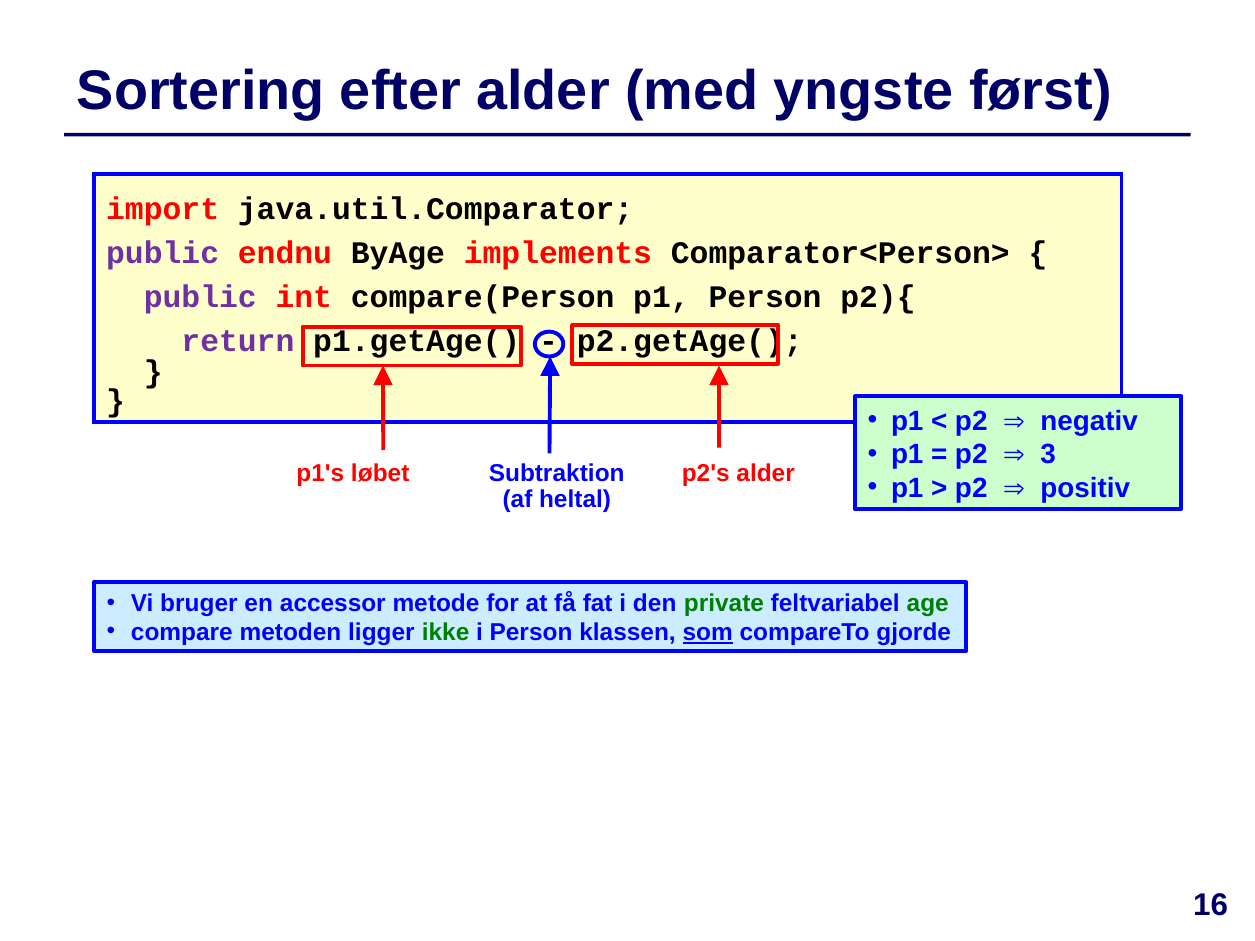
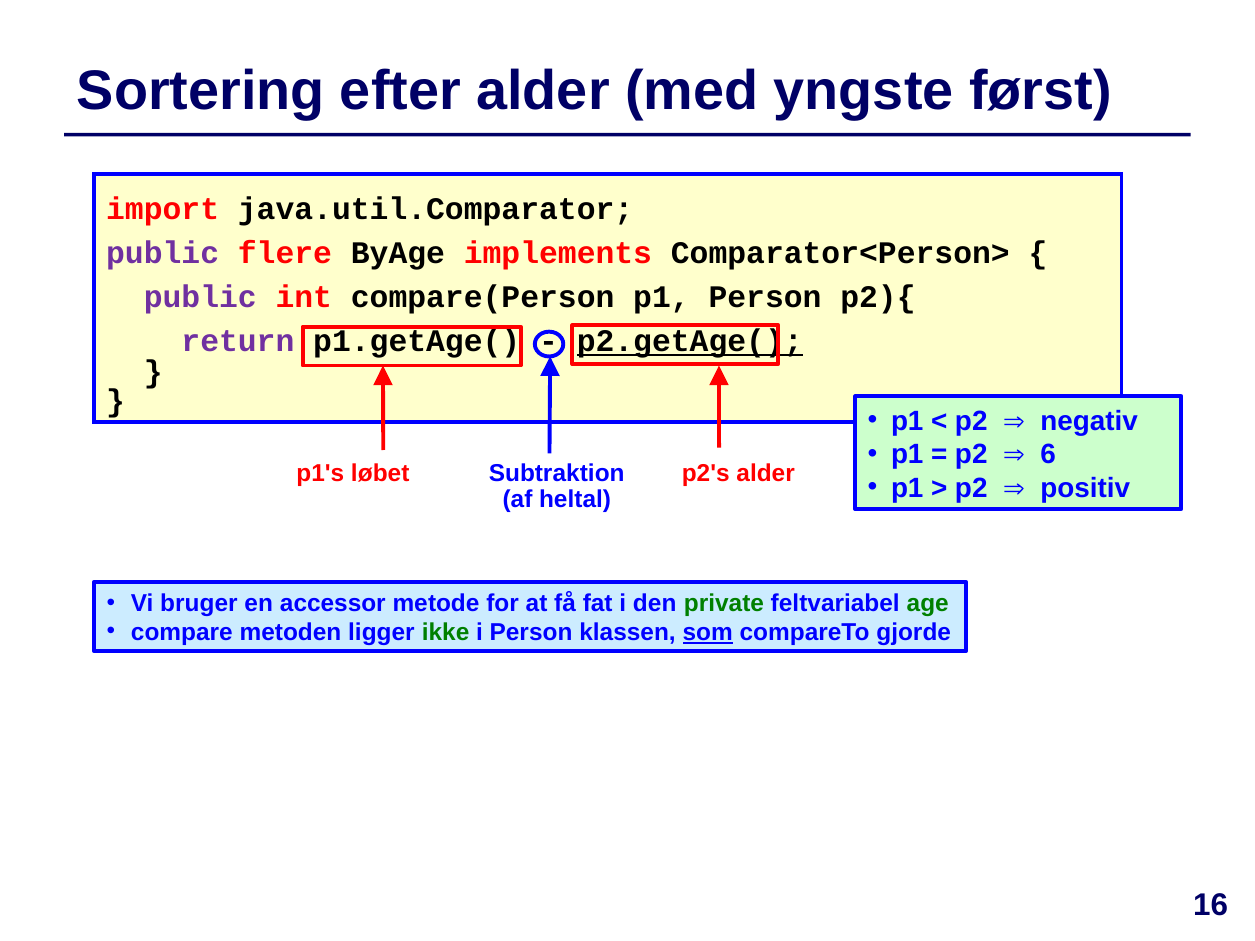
endnu: endnu -> flere (285, 254)
p2.getAge( underline: none -> present (690, 341)
3: 3 -> 6 (1048, 455)
